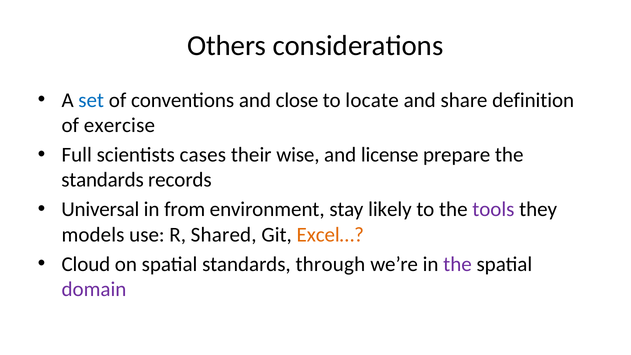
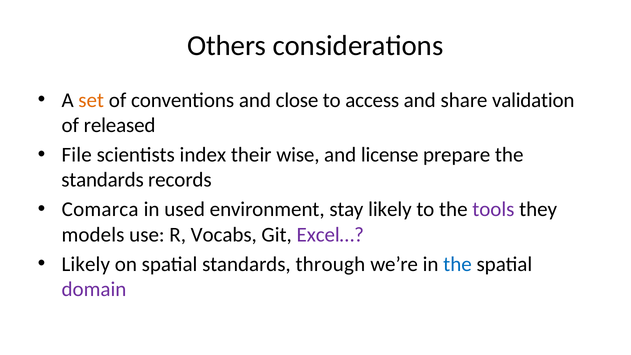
set colour: blue -> orange (91, 100)
locate: locate -> access (372, 100)
definition: definition -> validation (533, 100)
exercise: exercise -> released (120, 125)
Full: Full -> File (77, 155)
cases: cases -> index (203, 155)
Universal: Universal -> Comarca (100, 209)
from: from -> used (185, 209)
Shared: Shared -> Vocabs (224, 235)
Excel… colour: orange -> purple (330, 235)
Cloud: Cloud -> Likely (86, 264)
the colour: purple -> blue (457, 264)
